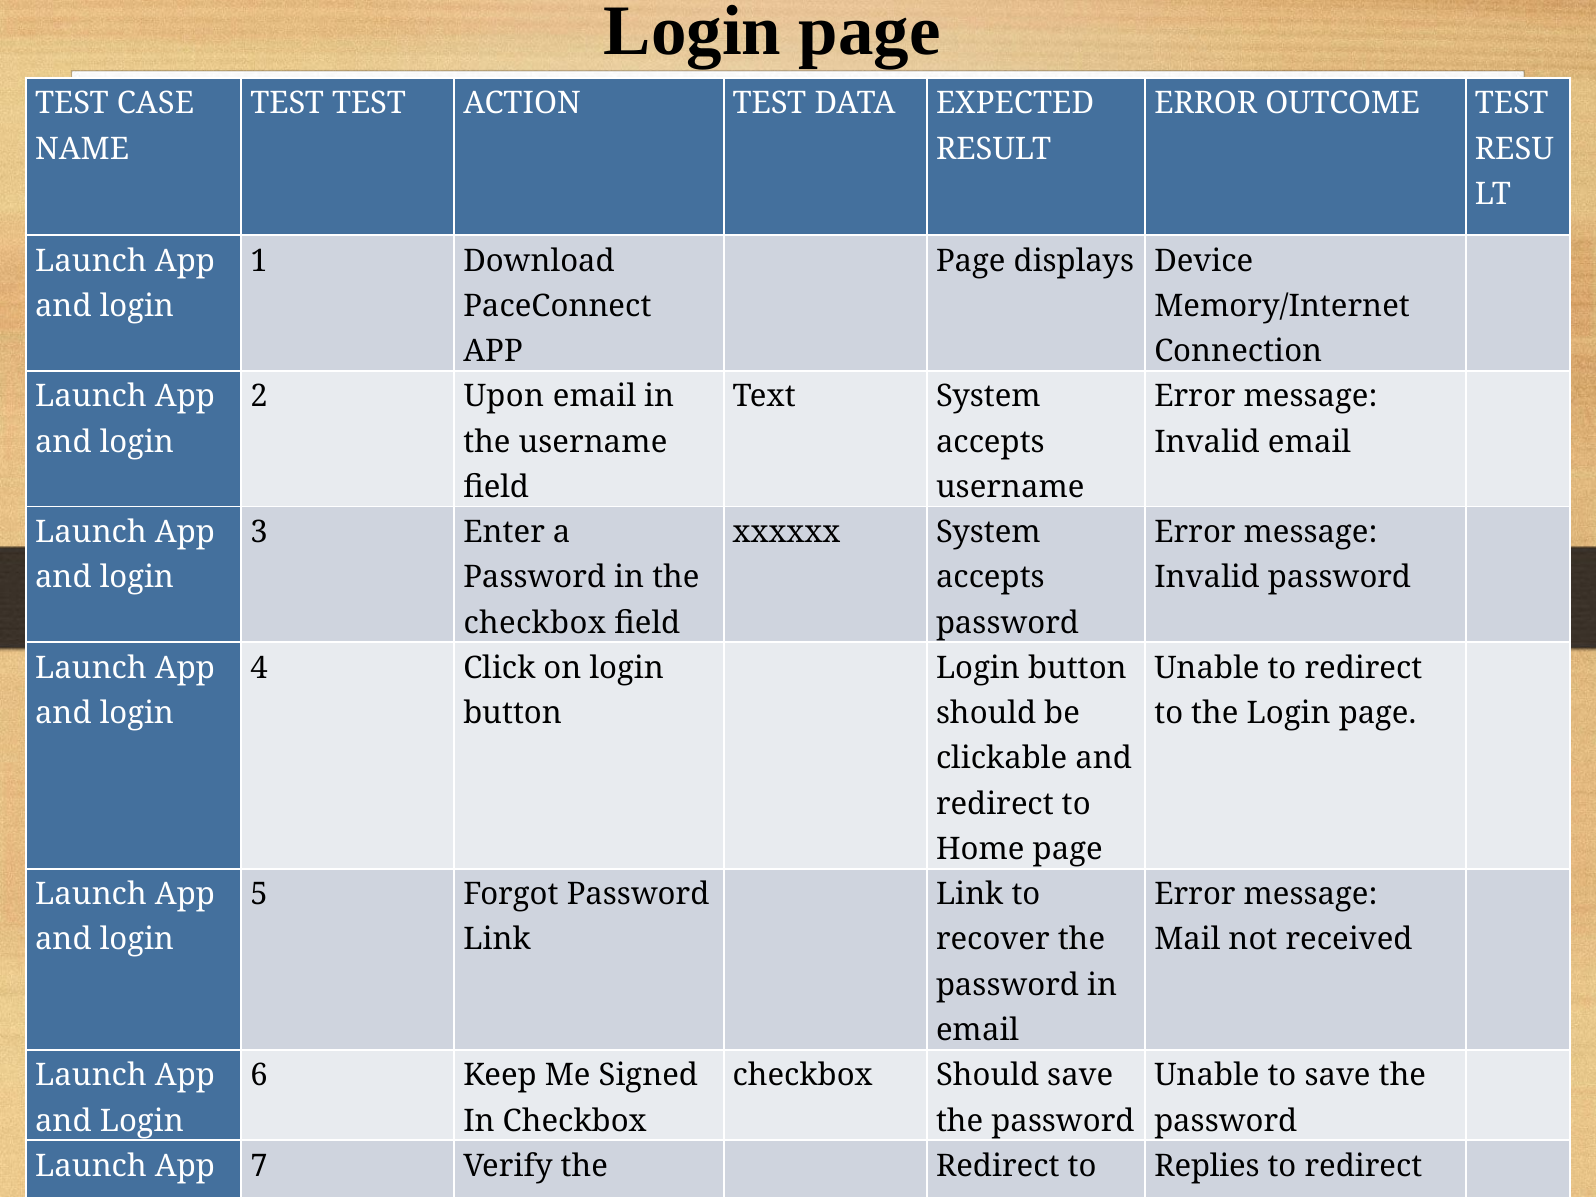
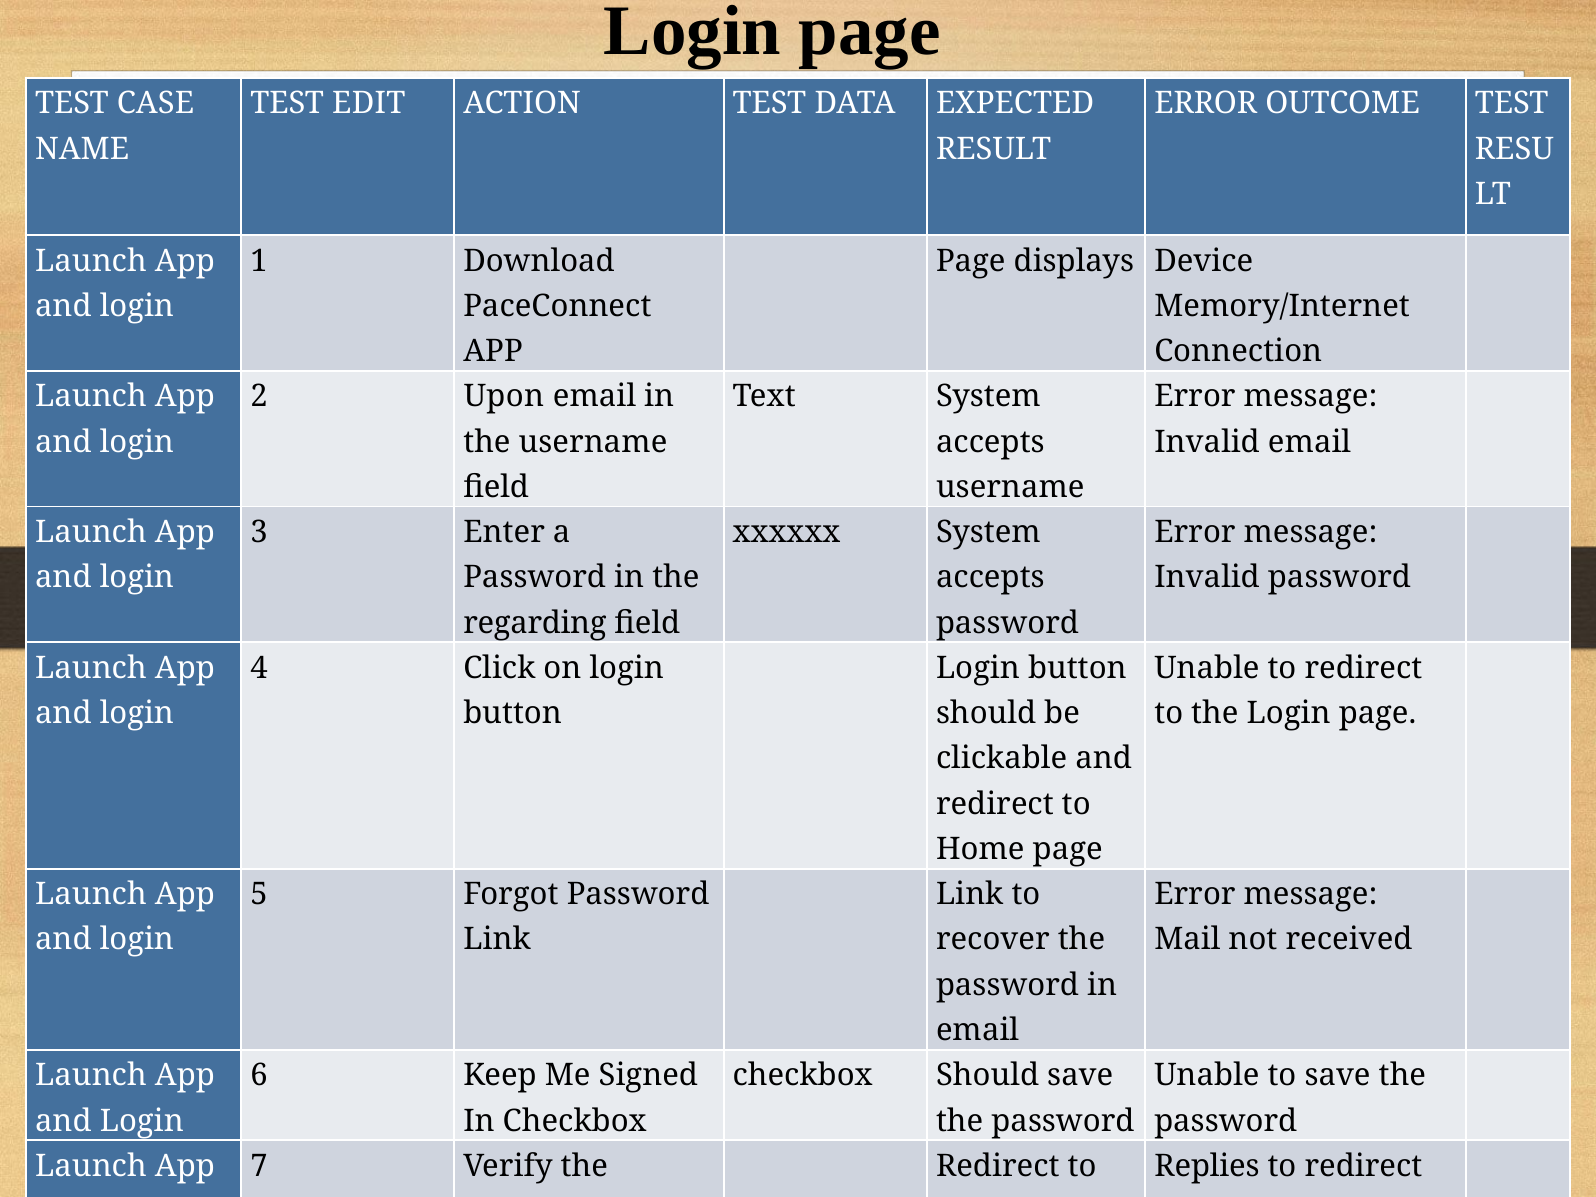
TEST TEST: TEST -> EDIT (369, 104)
checkbox: checkbox -> regarding (535, 623)
